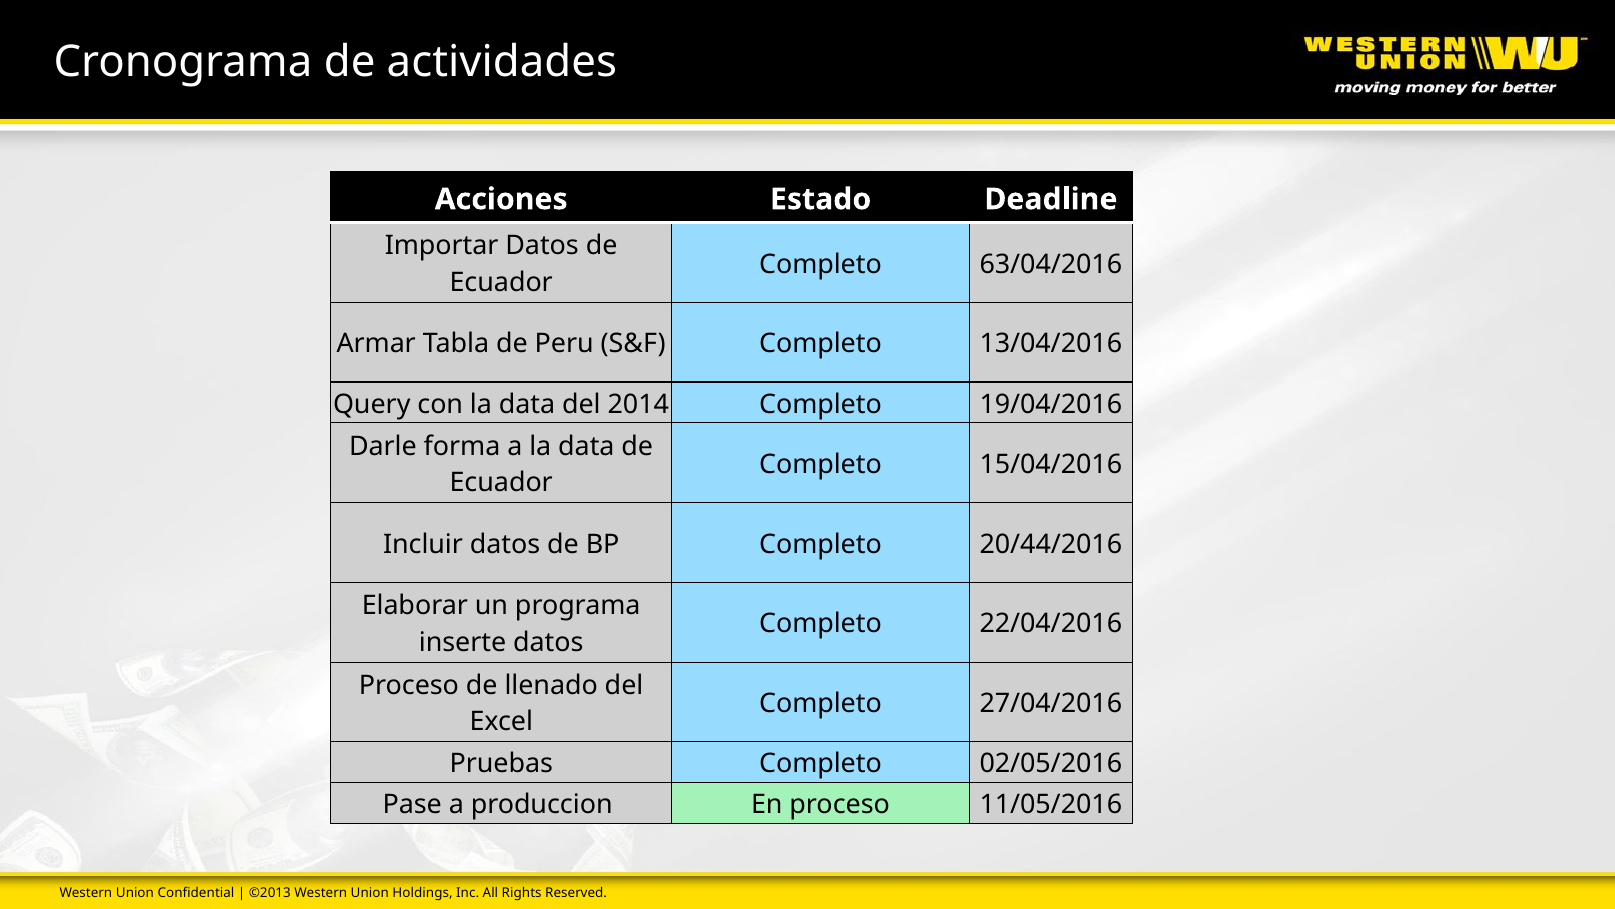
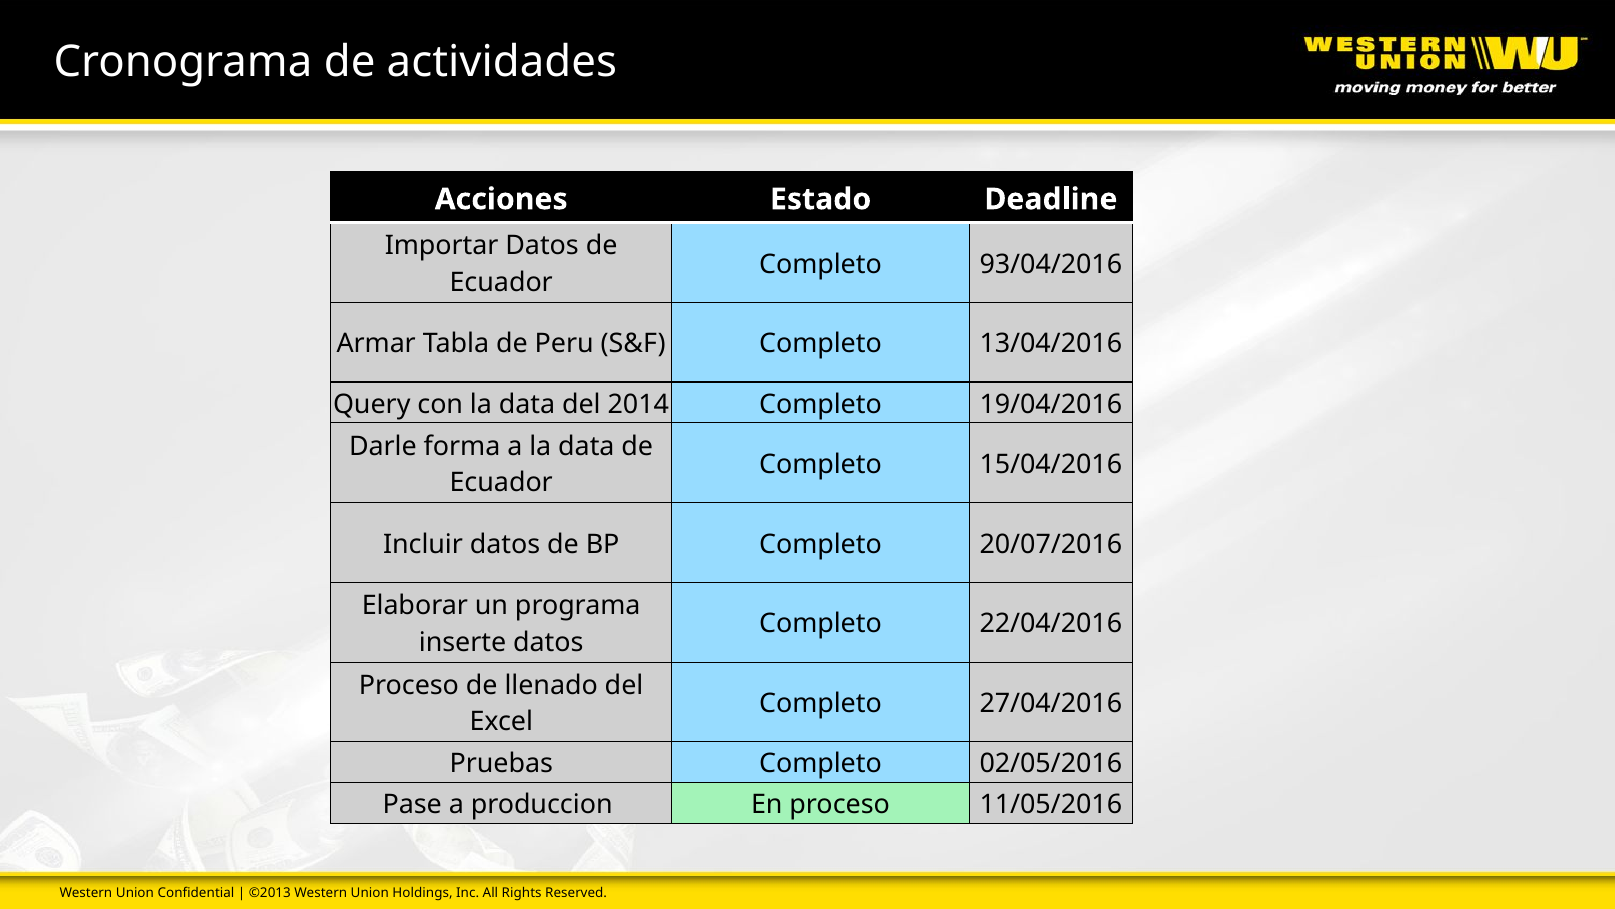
63/04/2016: 63/04/2016 -> 93/04/2016 (1051, 264)
20/44/2016: 20/44/2016 -> 20/07/2016 (1051, 544)
